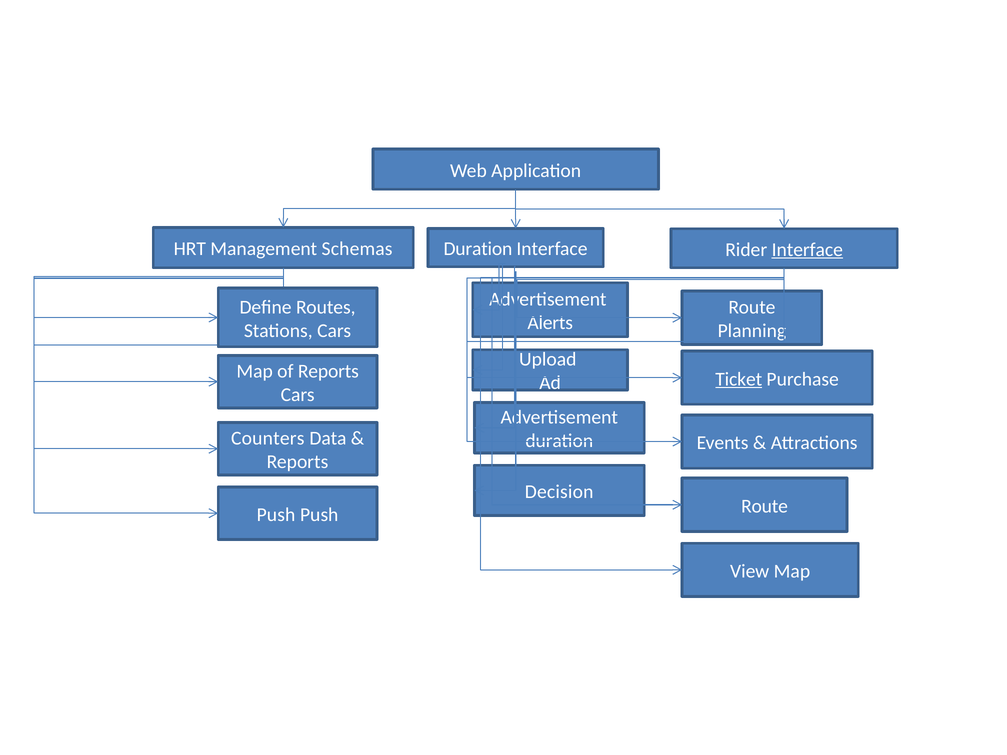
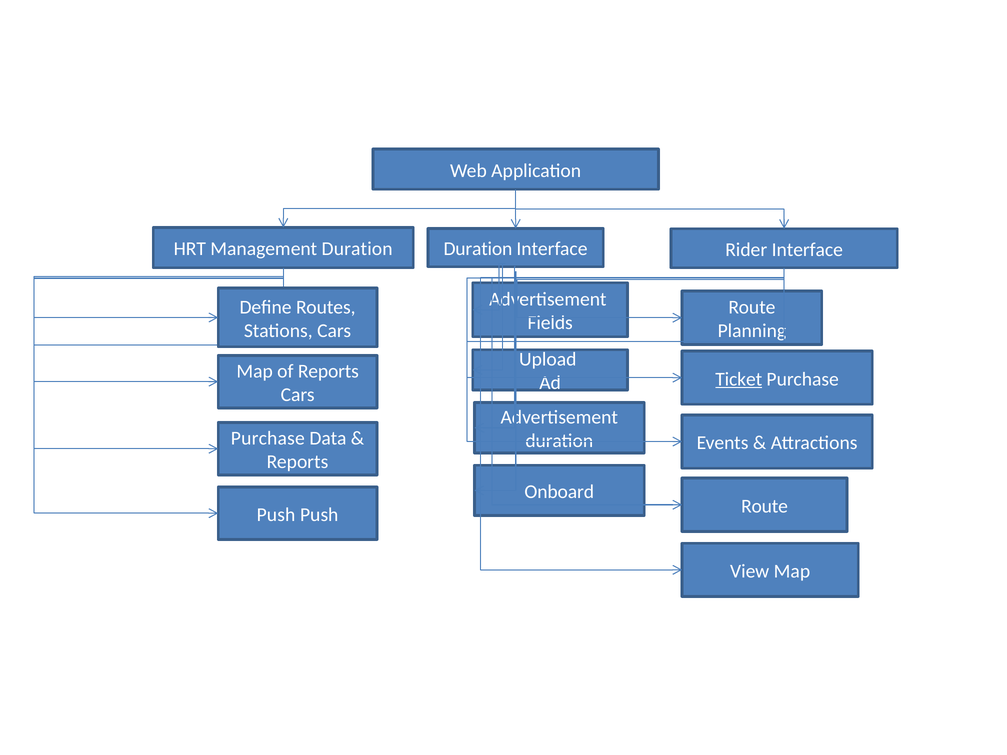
Management Schemas: Schemas -> Duration (357, 249)
Interface underline: present -> none (807, 250)
Alerts: Alerts -> Fields (550, 323)
Counters: Counters -> Purchase (268, 438)
Decision: Decision -> Onboard (559, 492)
